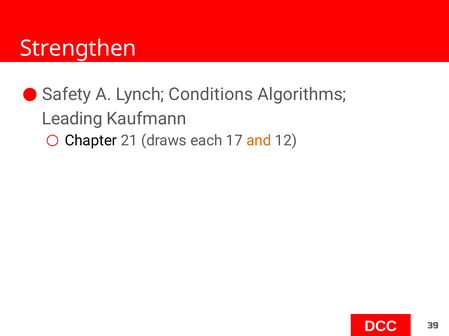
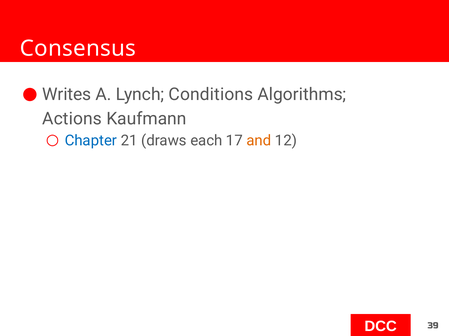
Strengthen: Strengthen -> Consensus (78, 49)
Safety: Safety -> Writes (67, 95)
Leading: Leading -> Actions (72, 119)
Chapter colour: black -> blue (91, 141)
